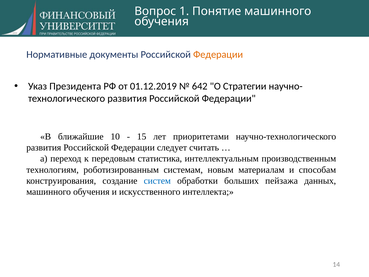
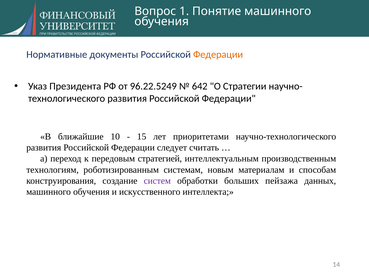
01.12.2019: 01.12.2019 -> 96.22.5249 (153, 86)
статистика: статистика -> стратегией (160, 159)
систем colour: blue -> purple (157, 181)
